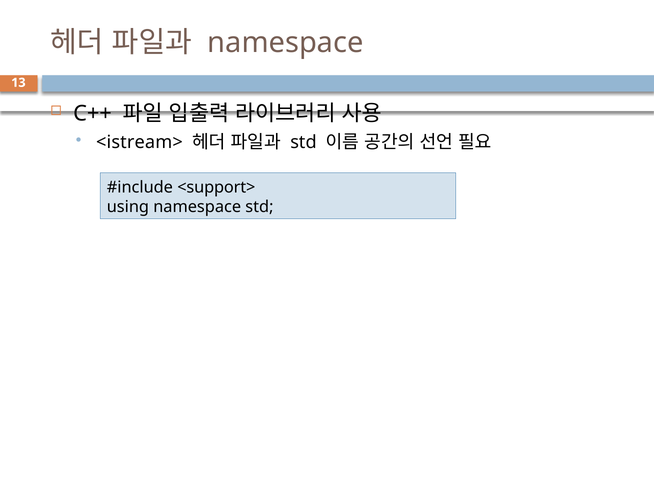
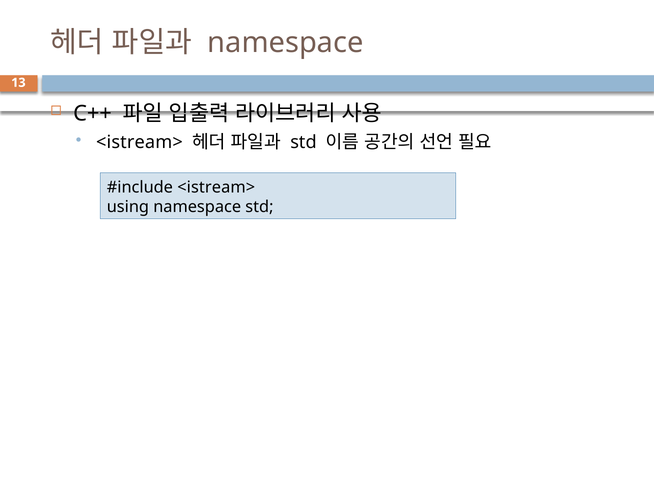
<support>: <support> -> <istream> (216, 187)
